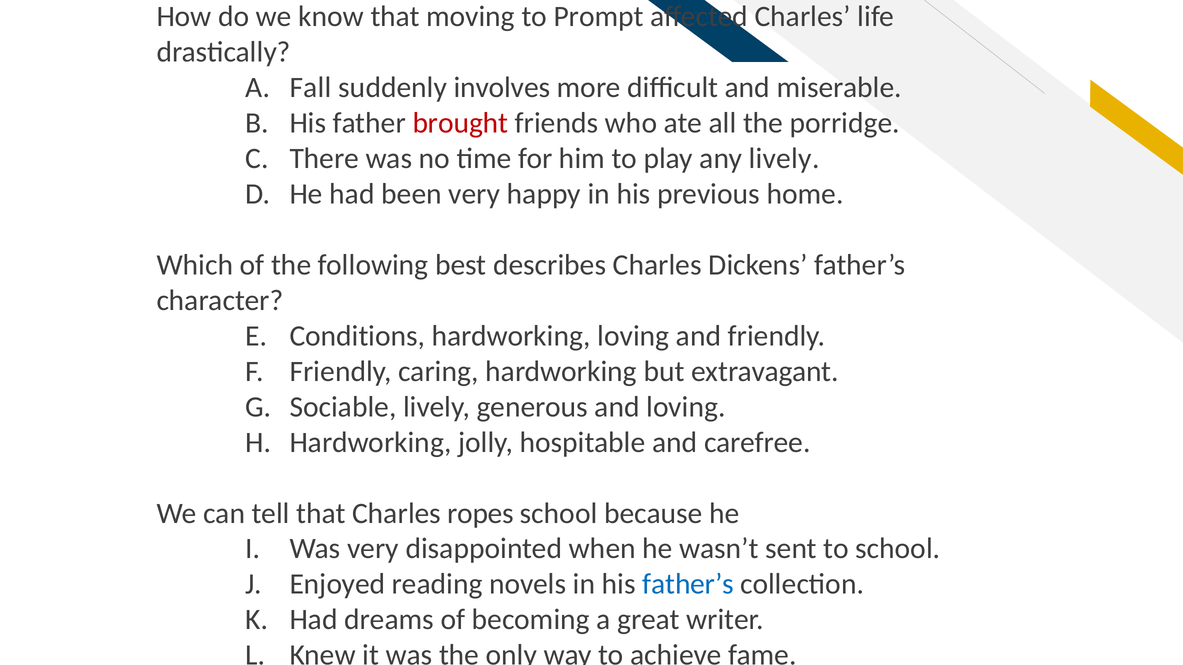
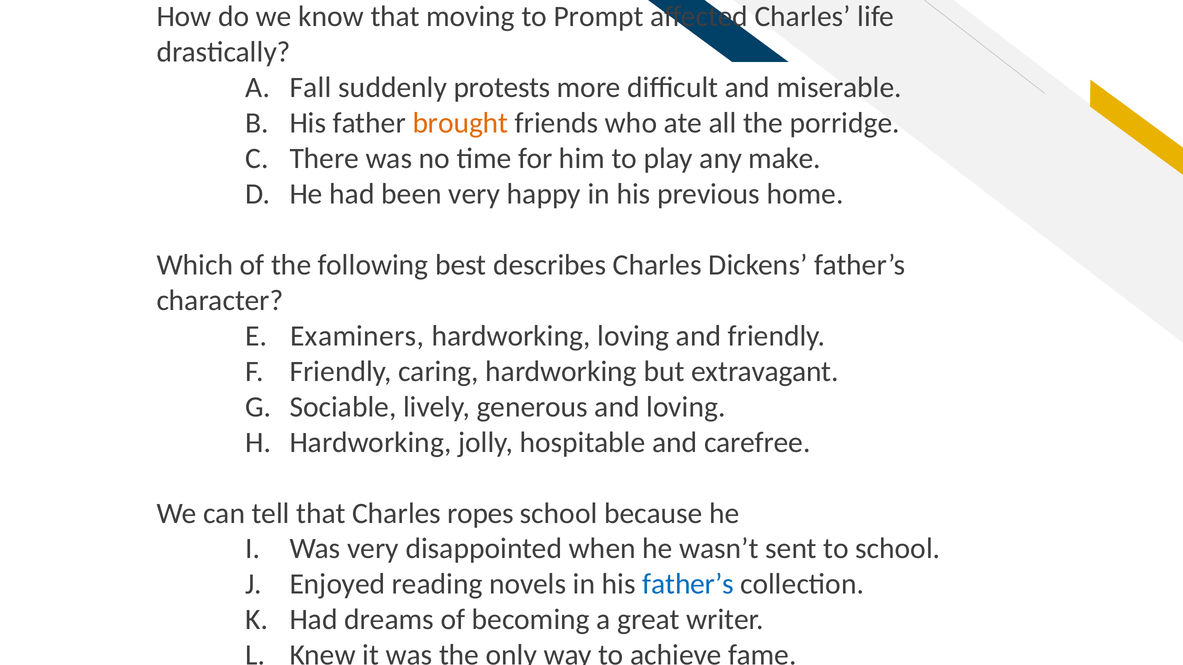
involves: involves -> protests (502, 88)
brought colour: red -> orange (460, 123)
any lively: lively -> make (784, 159)
Conditions: Conditions -> Examiners (357, 336)
